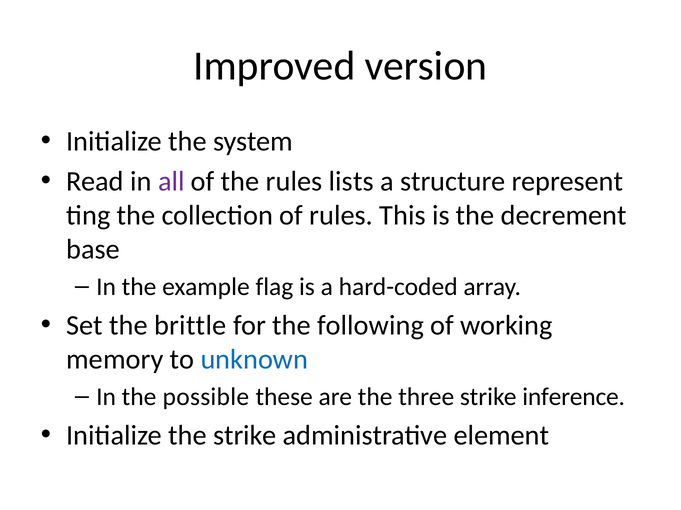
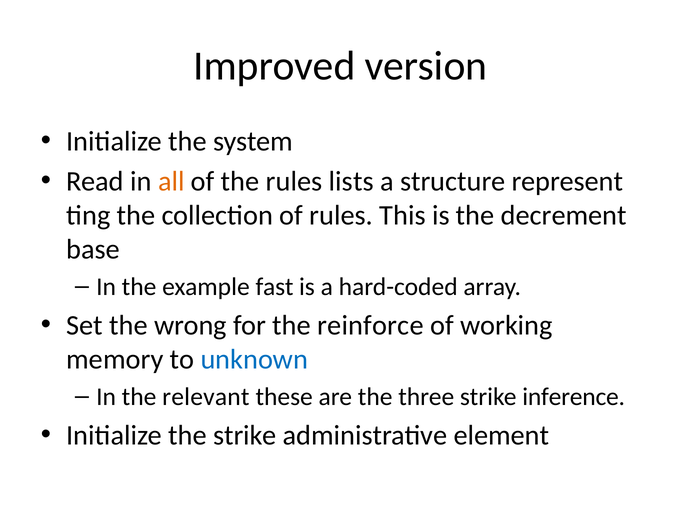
all colour: purple -> orange (171, 182)
flag: flag -> fast (274, 287)
brittle: brittle -> wrong (190, 326)
following: following -> reinforce (370, 326)
possible: possible -> relevant (206, 397)
